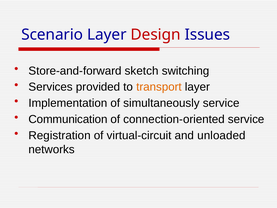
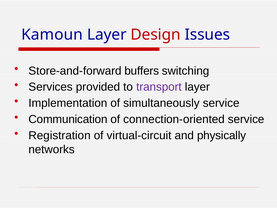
Scenario: Scenario -> Kamoun (52, 35)
sketch: sketch -> buffers (142, 71)
transport colour: orange -> purple (159, 87)
unloaded: unloaded -> physically (222, 135)
